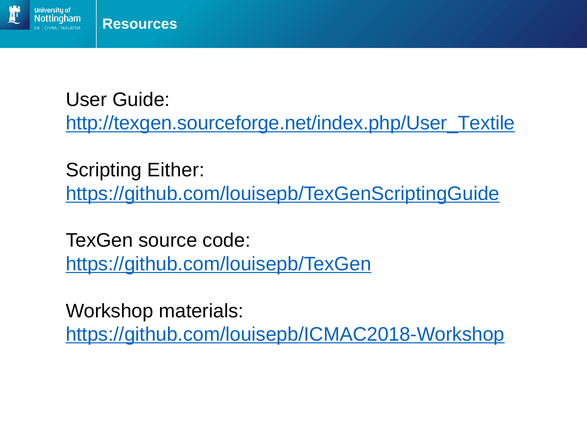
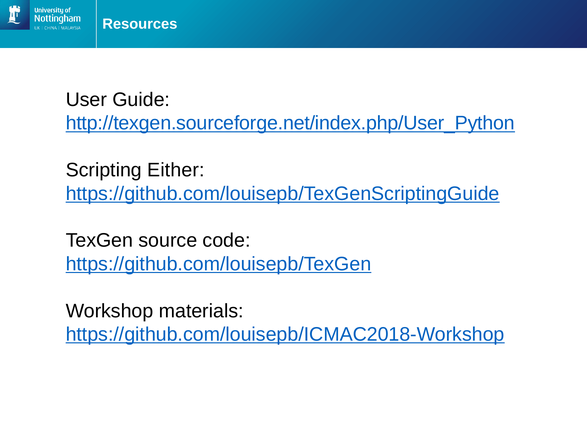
http://texgen.sourceforge.net/index.php/User_Textile: http://texgen.sourceforge.net/index.php/User_Textile -> http://texgen.sourceforge.net/index.php/User_Python (290, 123)
